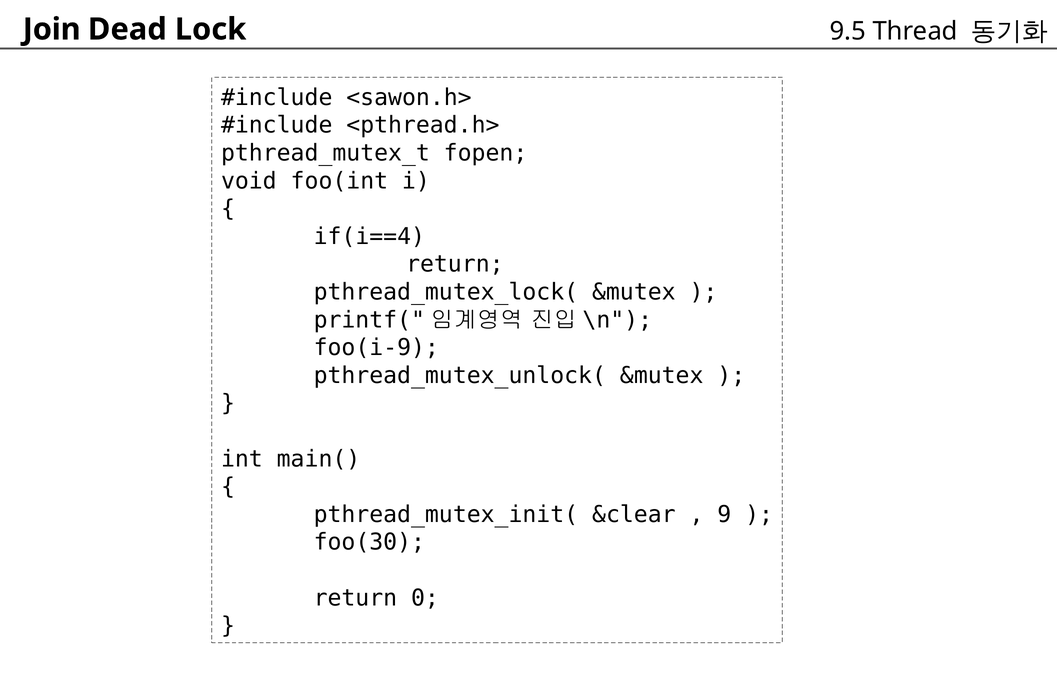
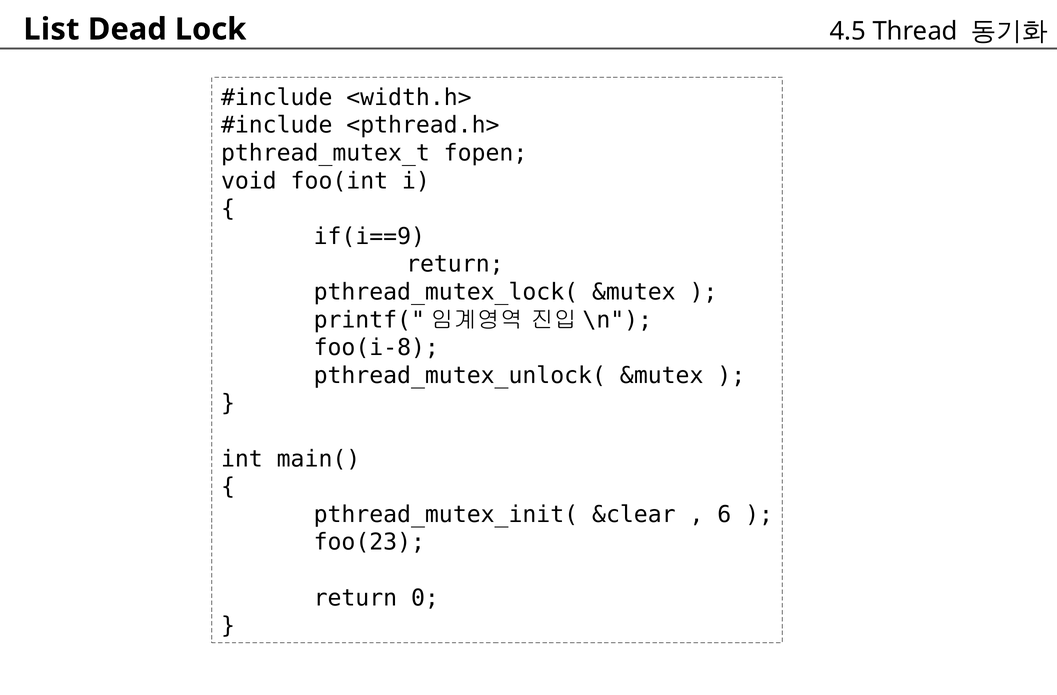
Join: Join -> List (51, 29)
9.5: 9.5 -> 4.5 (848, 31)
<sawon.h>: <sawon.h> -> <width.h> (409, 97)
if(i==4: if(i==4 -> if(i==9 (369, 236)
foo(i-9: foo(i-9 -> foo(i-8 (376, 347)
9: 9 -> 6 (724, 514)
foo(30: foo(30 -> foo(23 (369, 542)
